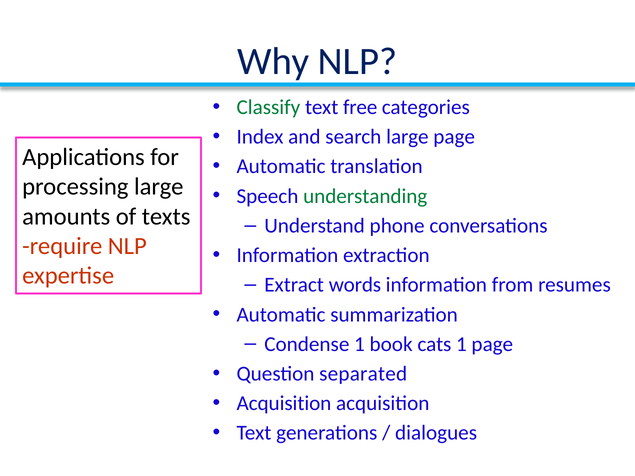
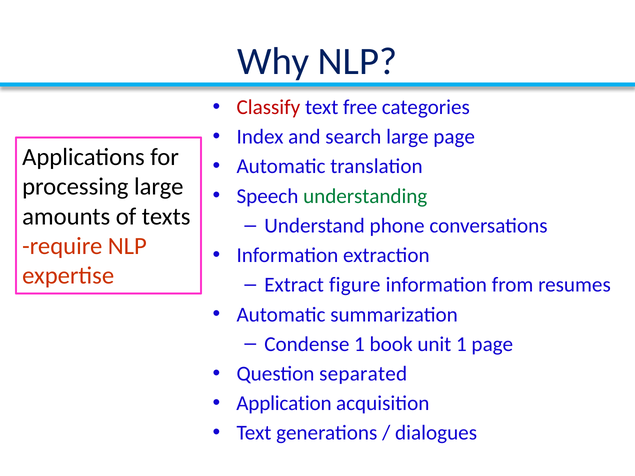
Classify colour: green -> red (268, 107)
words: words -> figure (355, 285)
cats: cats -> unit (434, 344)
Acquisition: Acquisition -> Application (284, 404)
